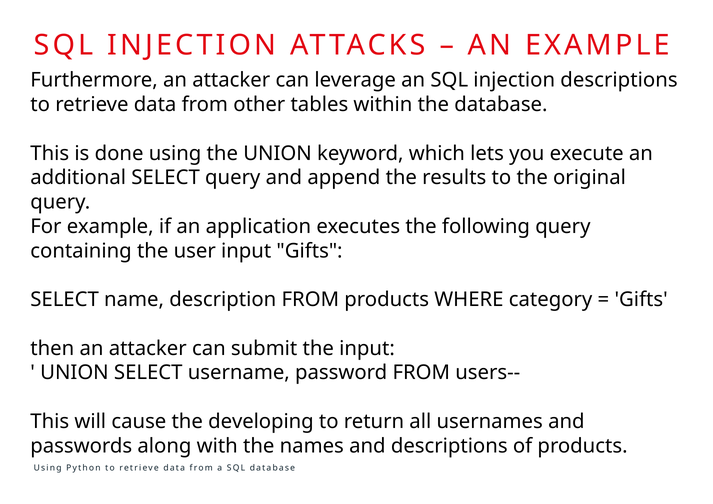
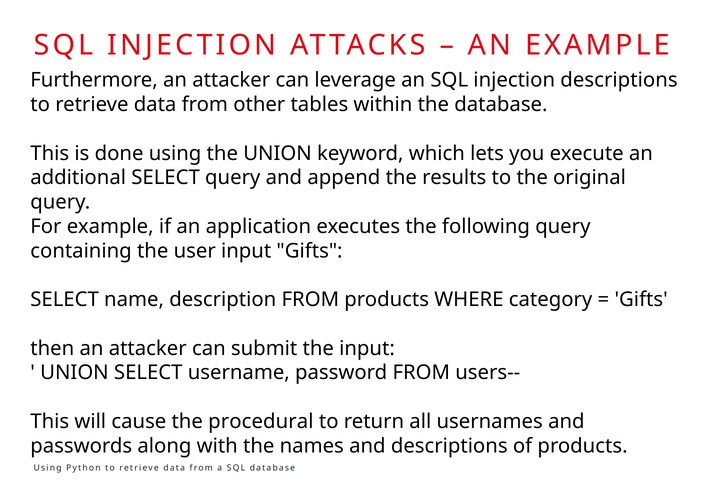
developing: developing -> procedural (261, 422)
